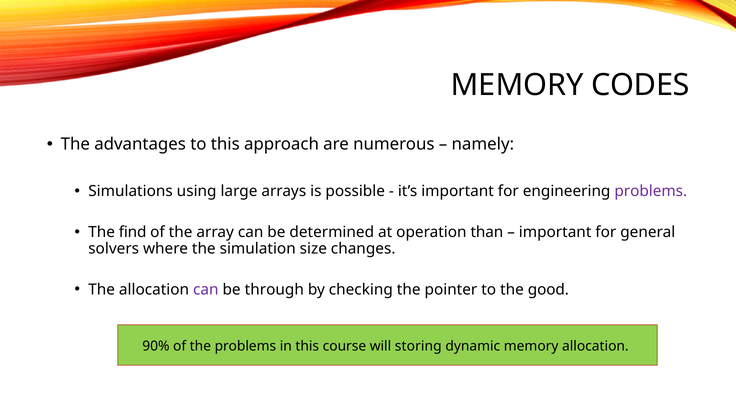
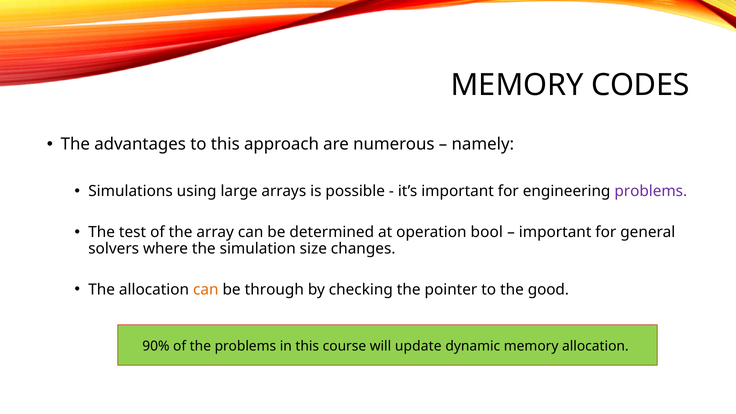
find: find -> test (133, 232)
than: than -> bool (487, 232)
can colour: purple -> orange (206, 290)
storing: storing -> update (418, 346)
